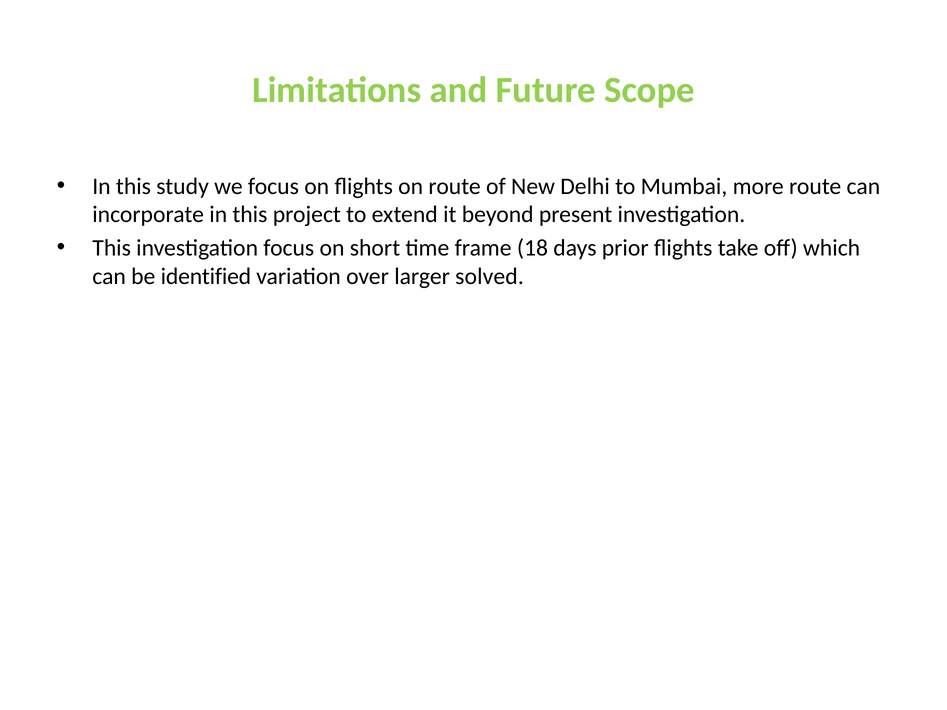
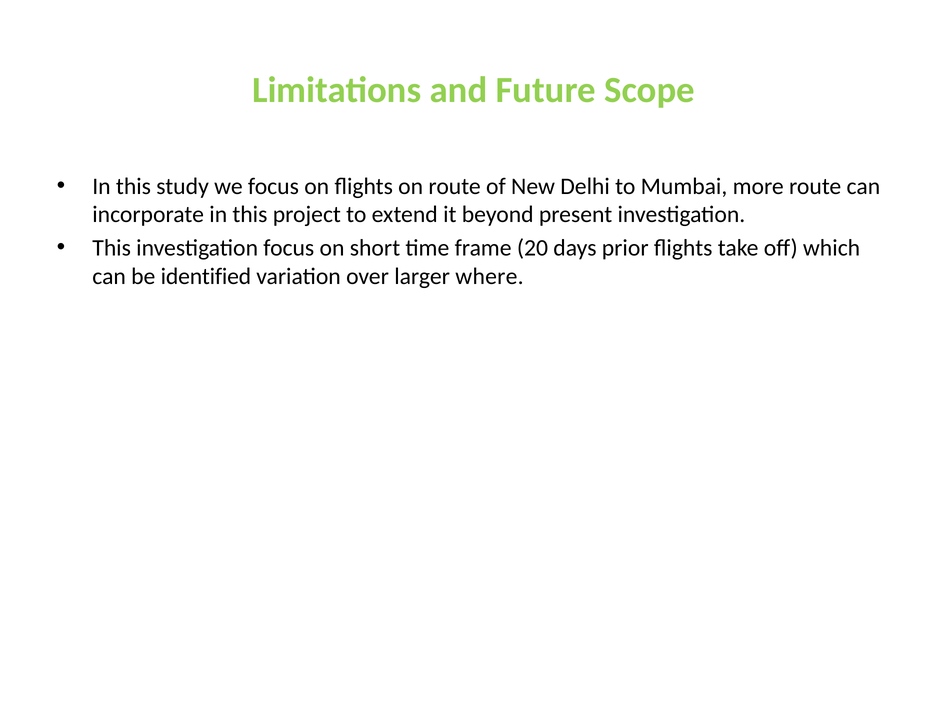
18: 18 -> 20 (532, 248)
solved: solved -> where (489, 276)
